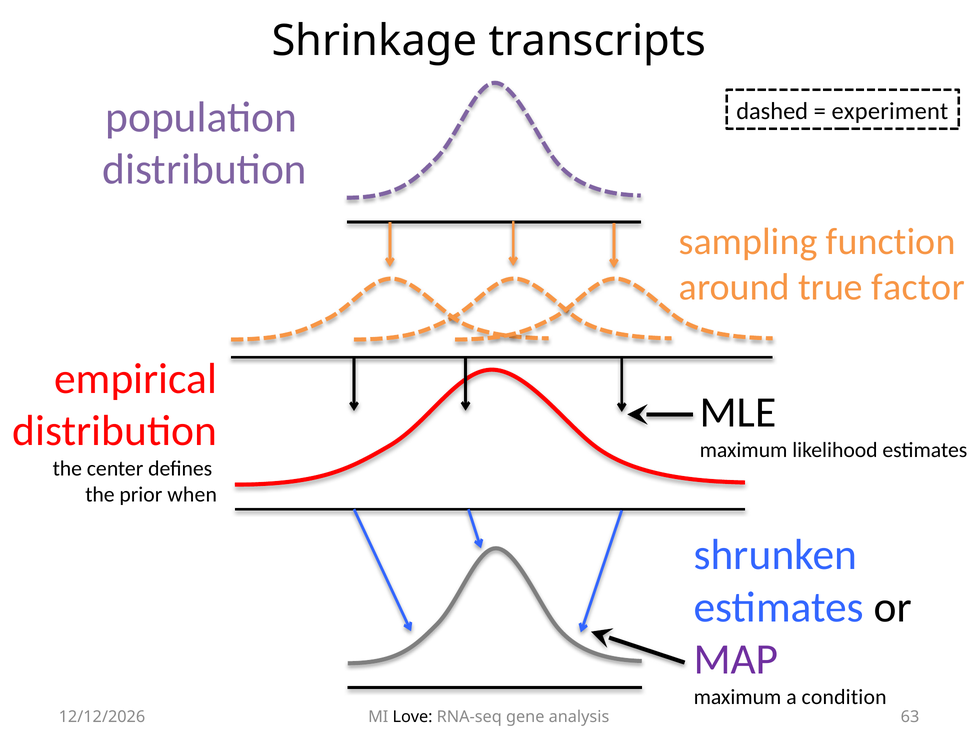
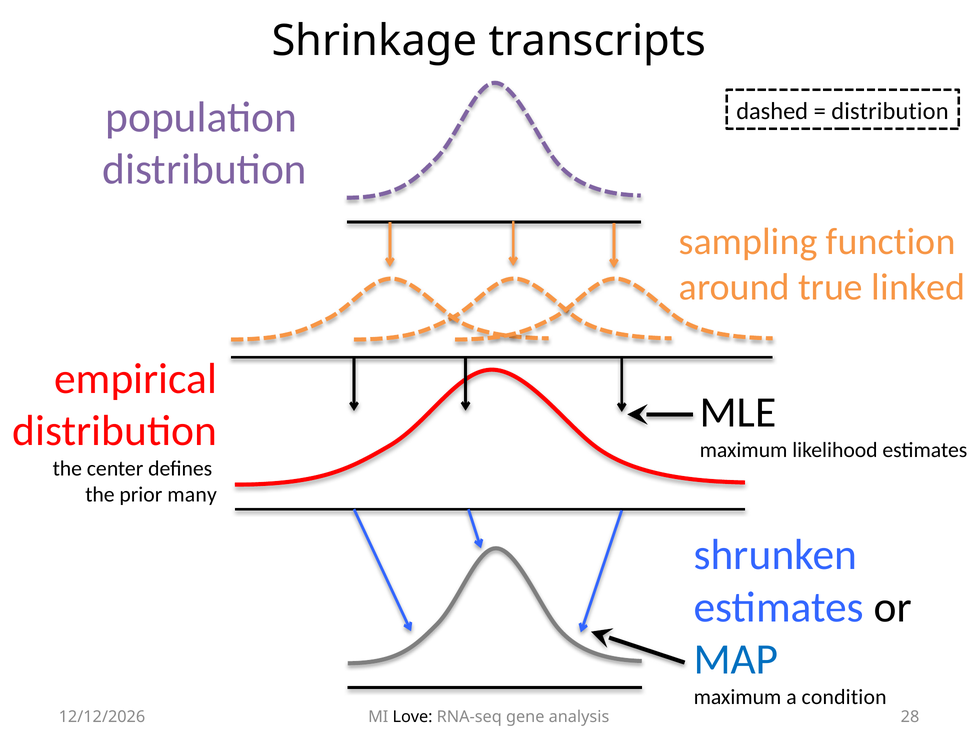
experiment: experiment -> distribution (890, 111)
factor: factor -> linked (918, 288)
when: when -> many (192, 495)
MAP colour: purple -> blue (736, 660)
63: 63 -> 28 (910, 718)
